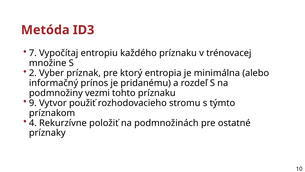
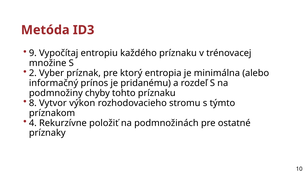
7: 7 -> 9 (33, 53)
vezmi: vezmi -> chyby (97, 93)
9: 9 -> 8 (33, 103)
použiť: použiť -> výkon (82, 103)
